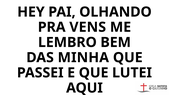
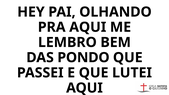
PRA VENS: VENS -> AQUI (88, 27)
MINHA: MINHA -> PONDO (83, 58)
